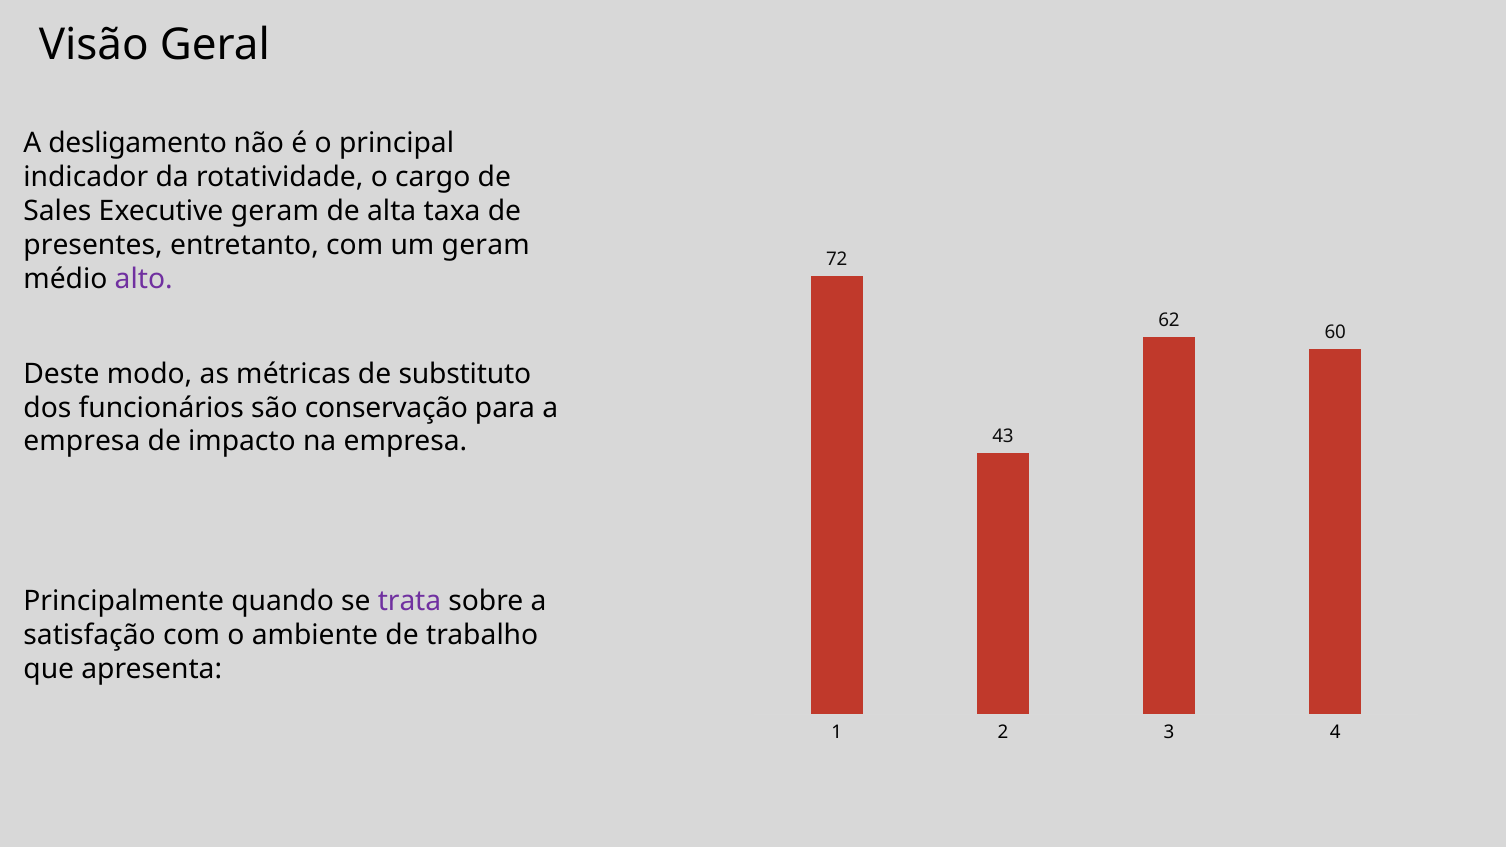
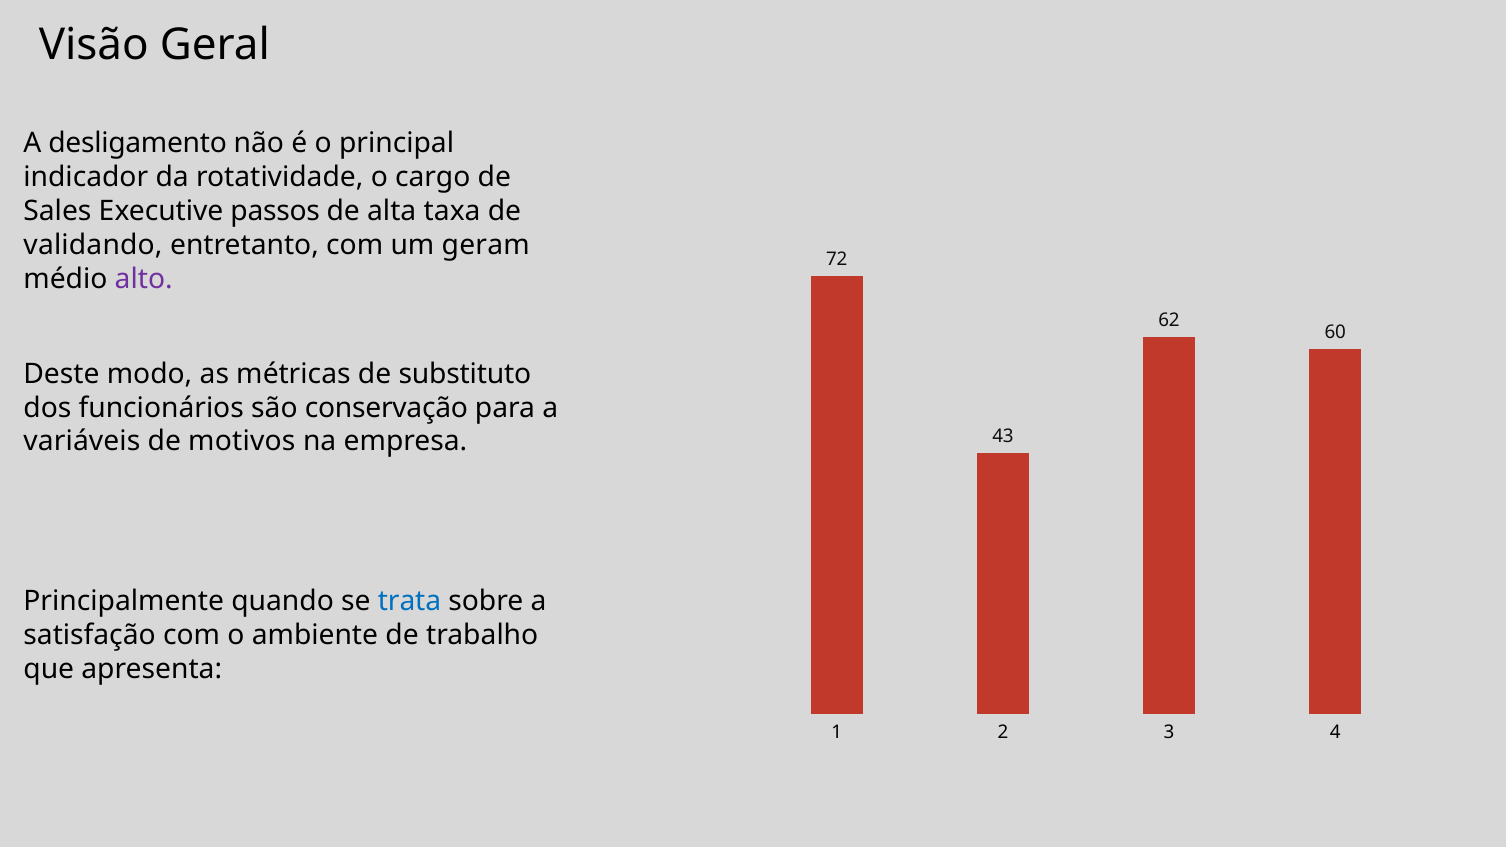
Executive geram: geram -> passos (275, 211)
presentes: presentes -> validando (93, 245)
empresa: empresa -> variáveis (82, 442)
impacto: impacto -> motivos (242, 442)
trata colour: purple -> blue (410, 601)
